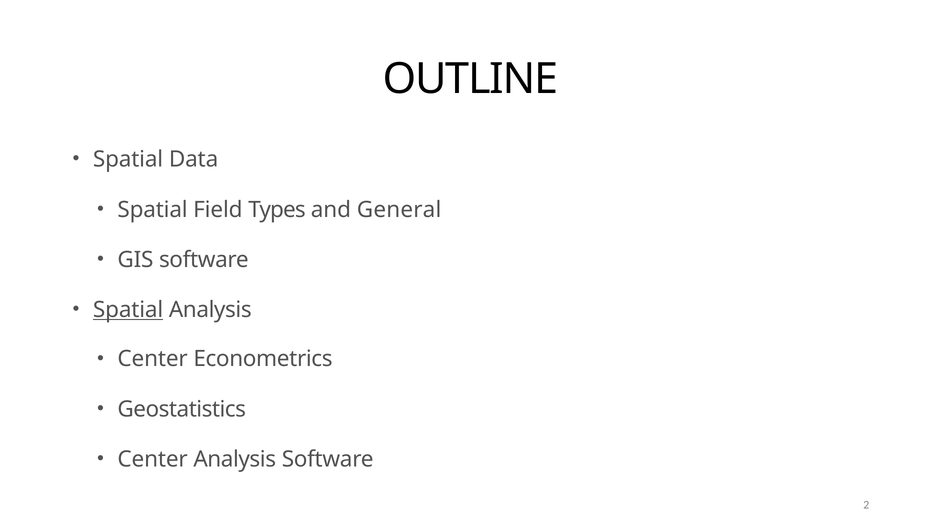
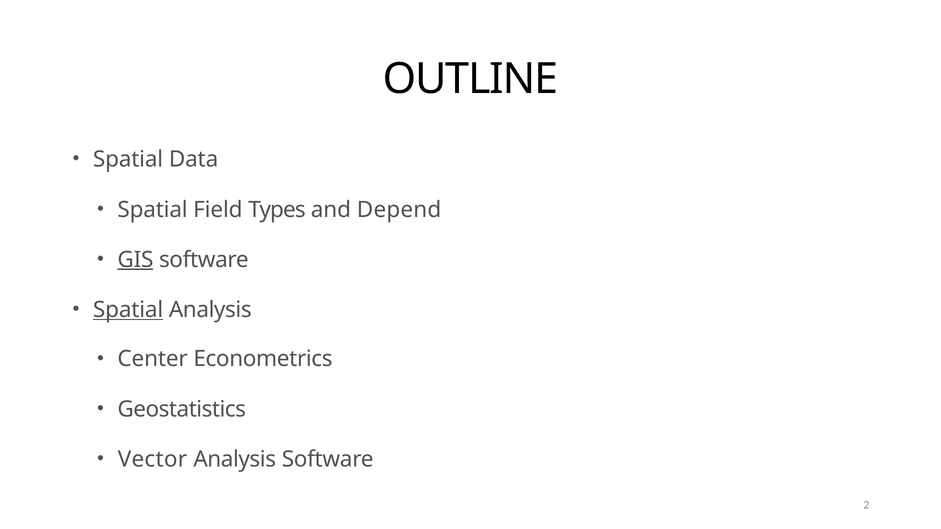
General: General -> Depend (399, 210)
GIS underline: none -> present (135, 260)
Center: Center -> Vector (152, 460)
